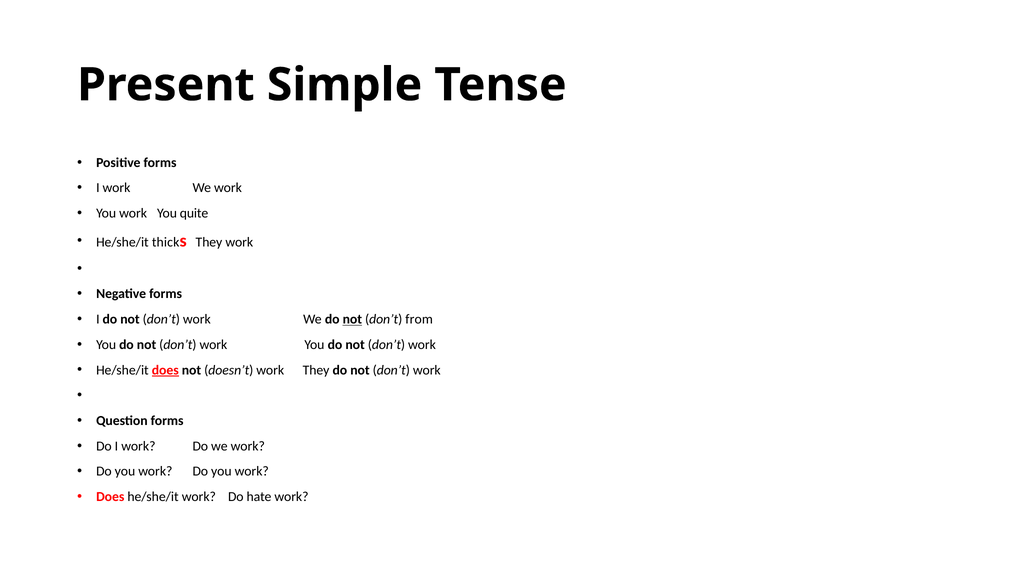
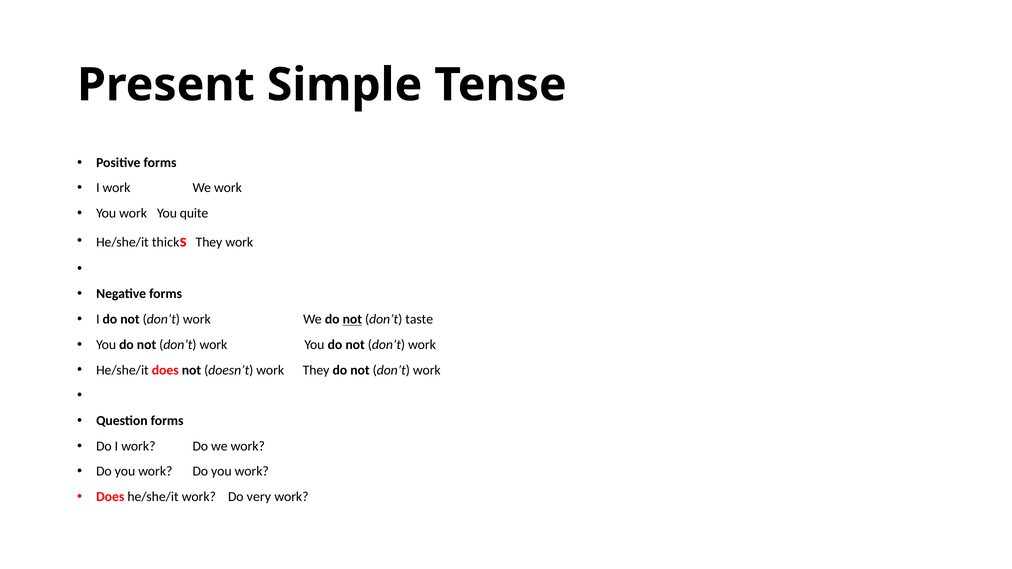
from: from -> taste (419, 319)
does underline: present -> none (165, 370)
hate: hate -> very (259, 497)
